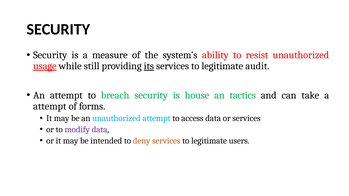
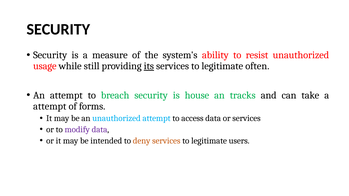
usage underline: present -> none (45, 66)
audit: audit -> often (257, 66)
tactics: tactics -> tracks (243, 95)
